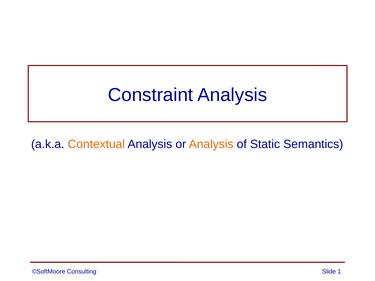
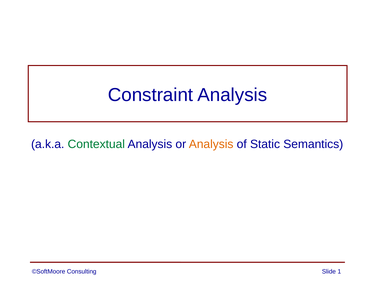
Contextual colour: orange -> green (96, 144)
